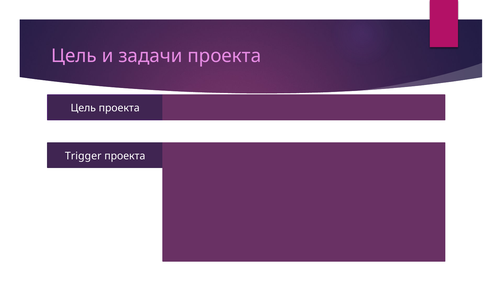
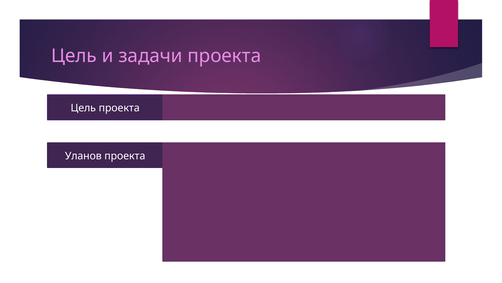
Trigger: Trigger -> Уланов (83, 156)
